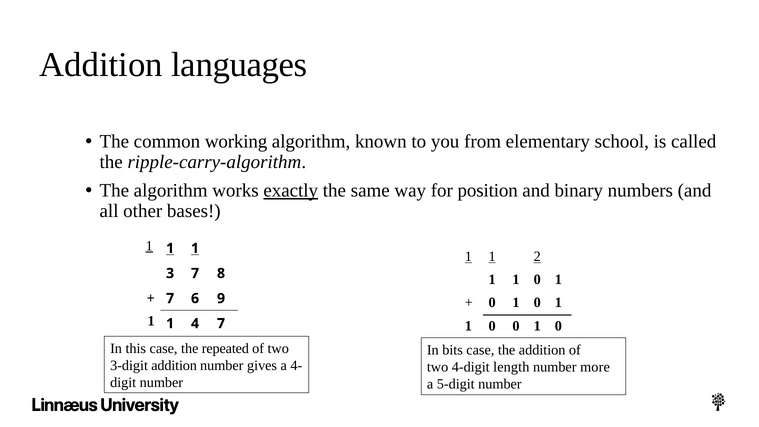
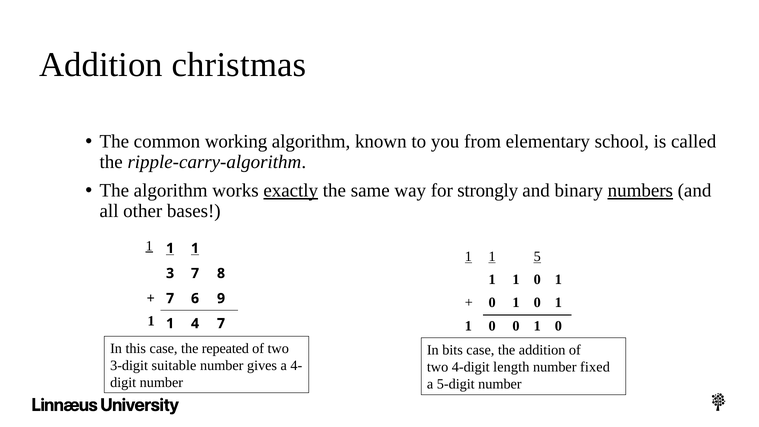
languages: languages -> christmas (239, 65)
position: position -> strongly (488, 191)
numbers underline: none -> present (640, 191)
2: 2 -> 5 (537, 257)
3-digit addition: addition -> suitable (174, 365)
more: more -> fixed (595, 367)
